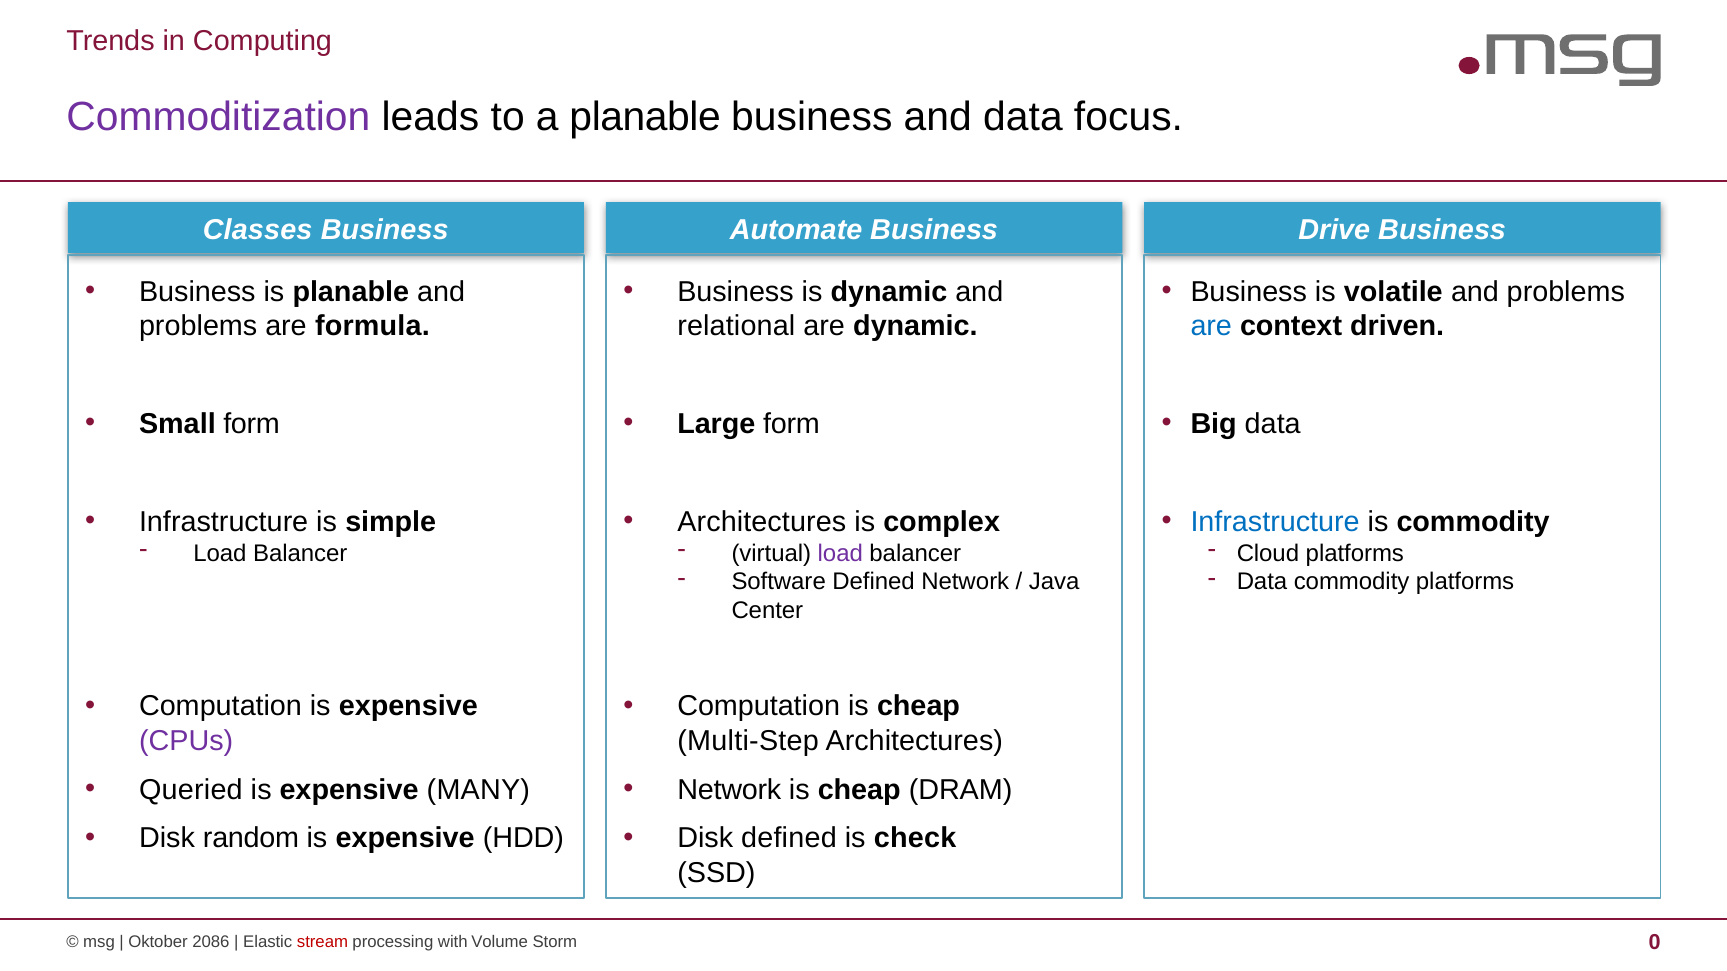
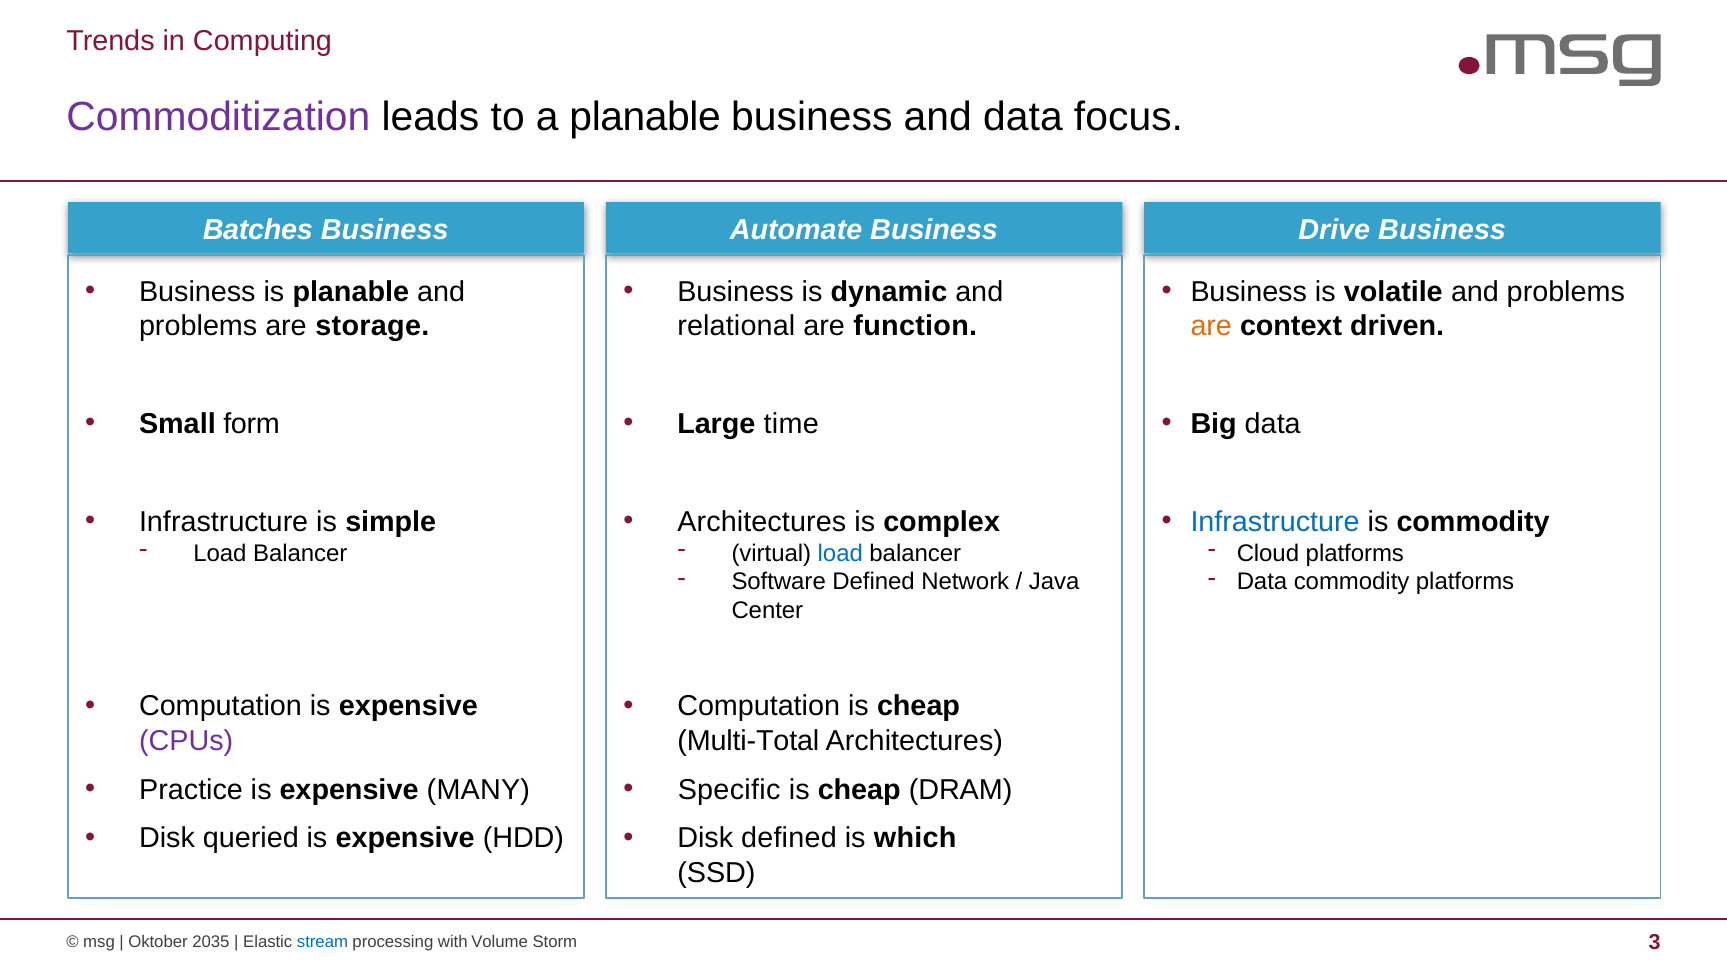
Classes: Classes -> Batches (258, 230)
formula: formula -> storage (372, 326)
are dynamic: dynamic -> function (915, 326)
are colour: blue -> orange (1211, 326)
Large form: form -> time (791, 424)
load colour: purple -> blue (840, 553)
Multi-Step: Multi-Step -> Multi-Total (748, 741)
Queried: Queried -> Practice (191, 790)
Network: Network -> Specific (729, 790)
random: random -> queried (251, 839)
check: check -> which (915, 839)
2086: 2086 -> 2035 (211, 942)
stream colour: red -> blue (322, 942)
0: 0 -> 3 (1655, 943)
